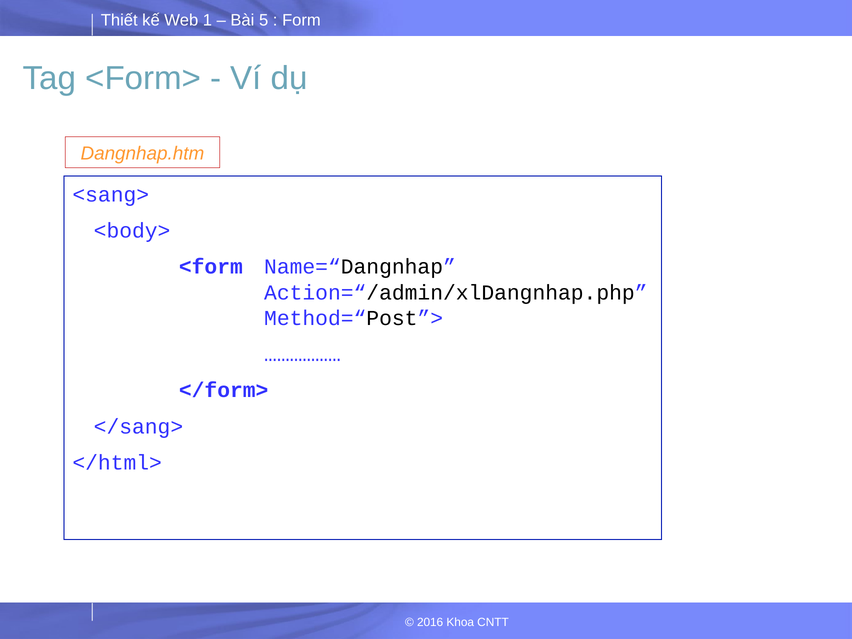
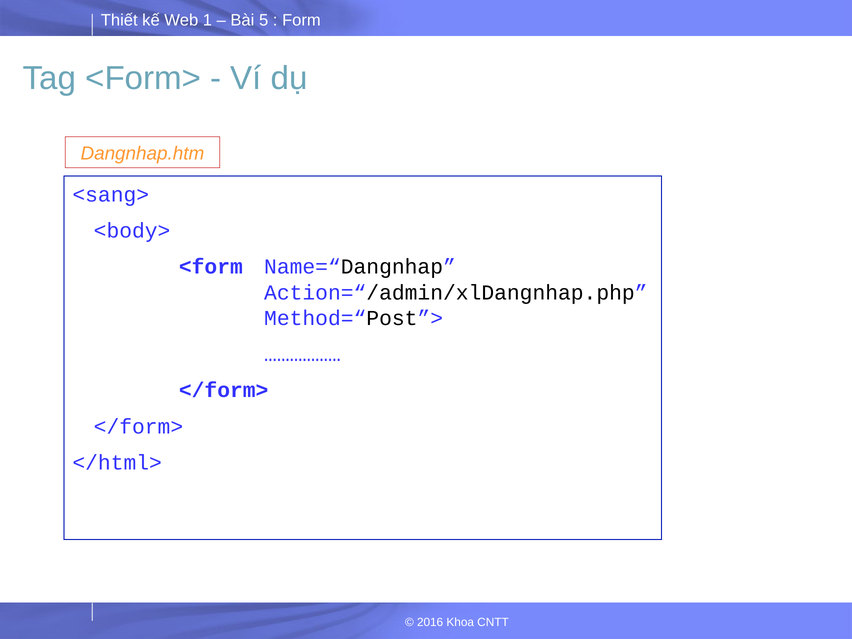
</sang>: </sang> -> </form> (138, 427)
